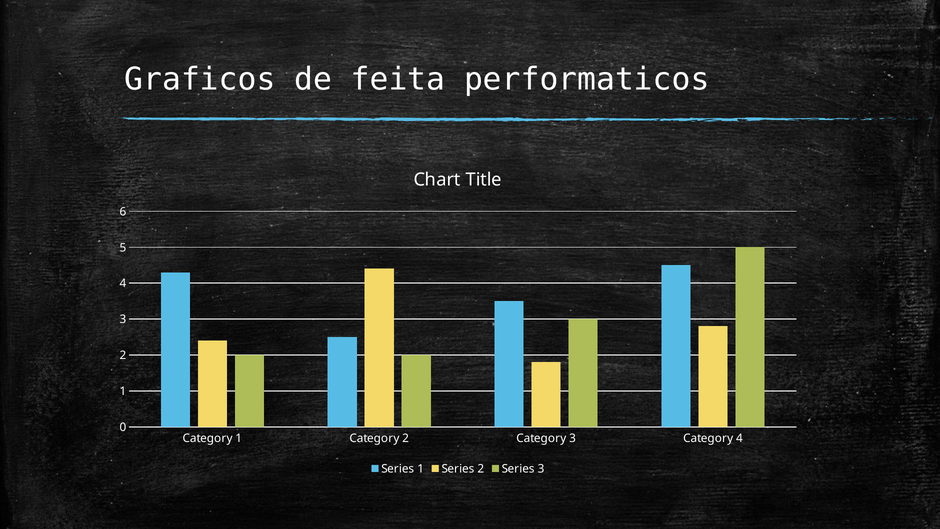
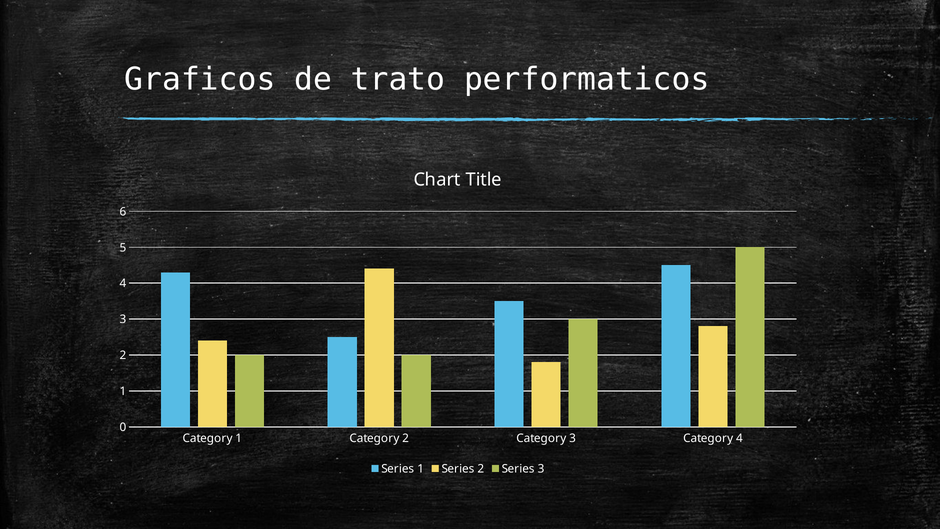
feita: feita -> trato (398, 79)
